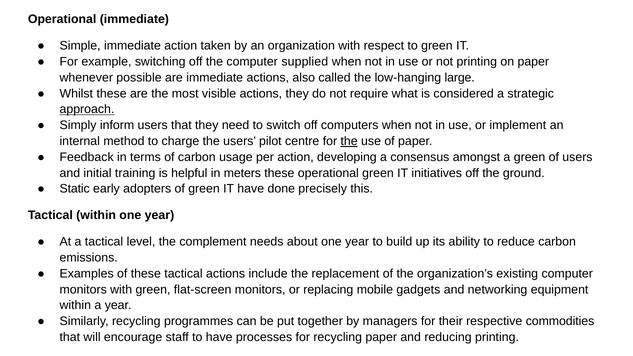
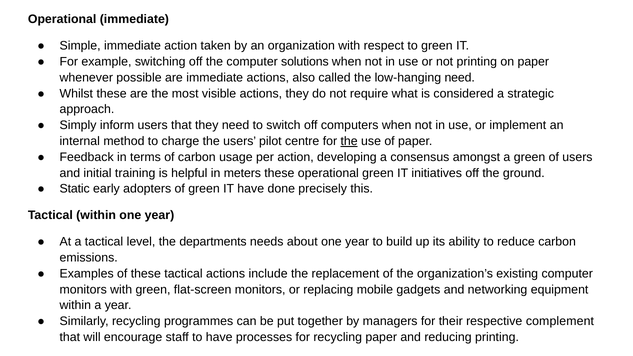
supplied: supplied -> solutions (305, 62)
low-hanging large: large -> need (460, 78)
approach underline: present -> none (87, 109)
complement: complement -> departments (213, 242)
commodities: commodities -> complement (560, 321)
